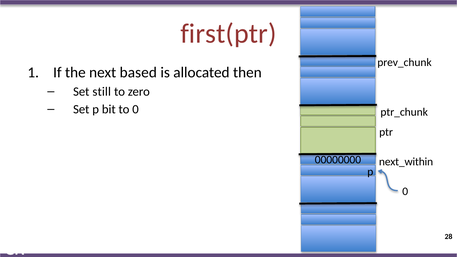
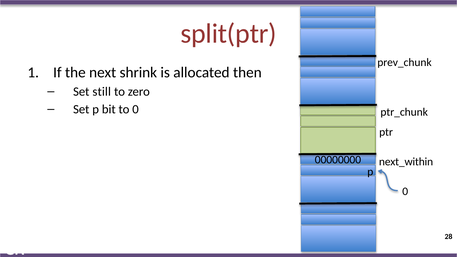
first(ptr: first(ptr -> split(ptr (229, 34)
based: based -> shrink (138, 72)
